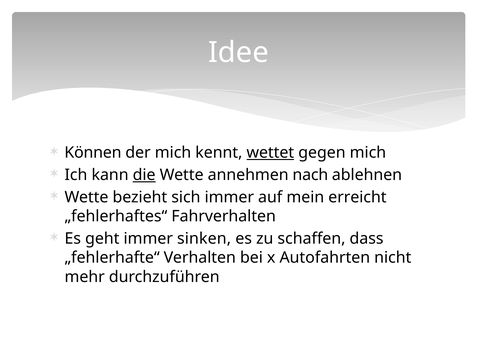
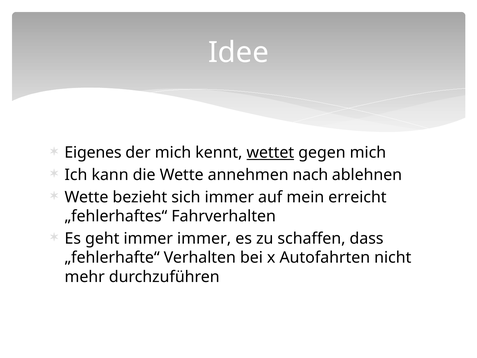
Können: Können -> Eigenes (93, 153)
die underline: present -> none (144, 175)
immer sinken: sinken -> immer (204, 238)
